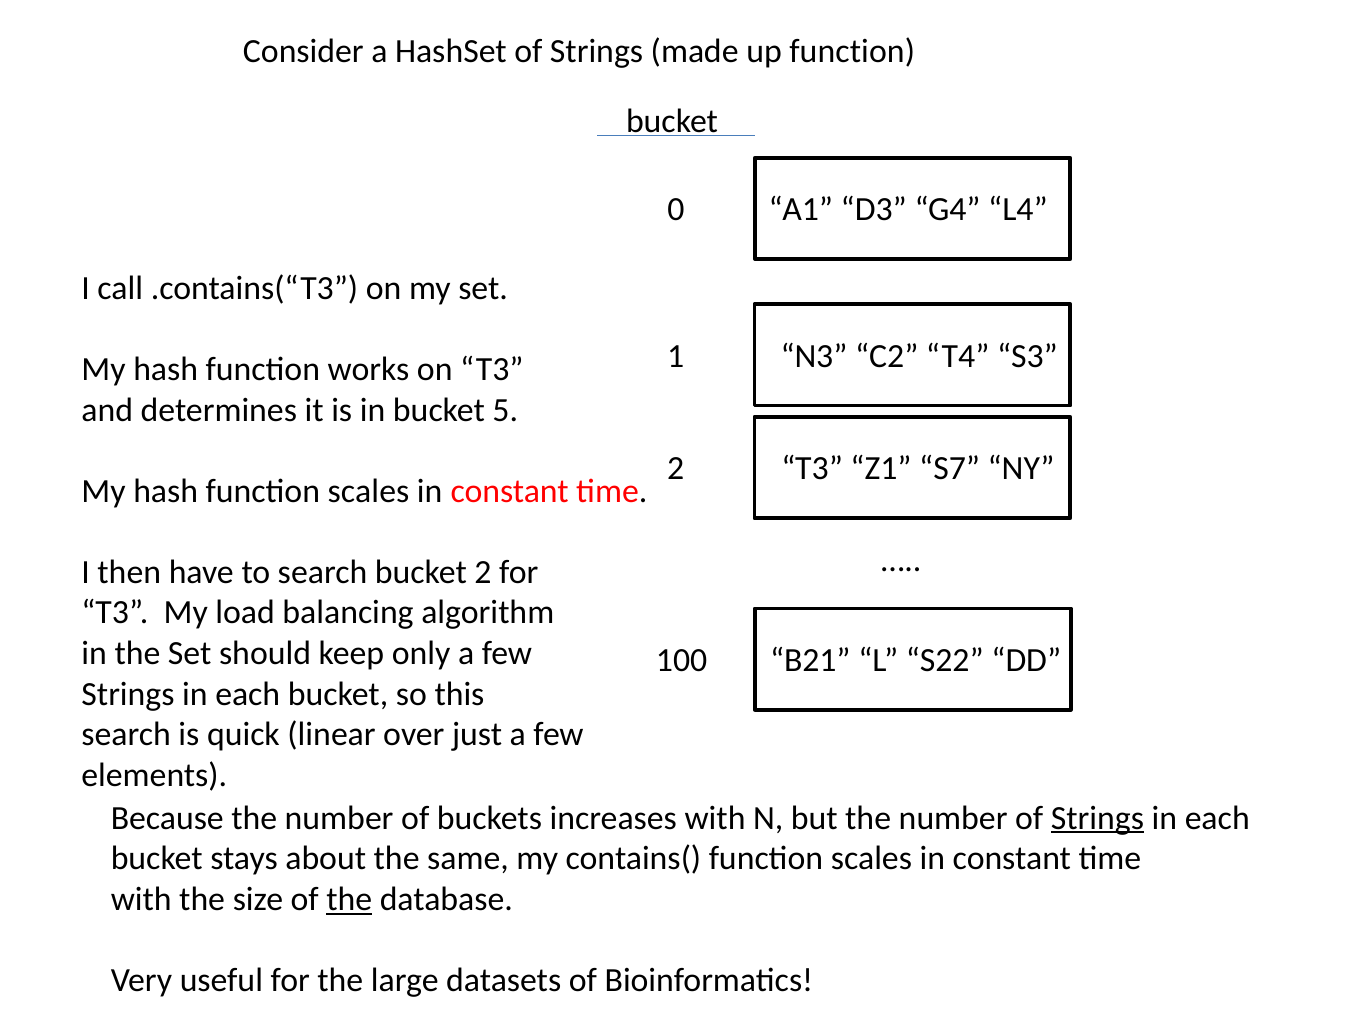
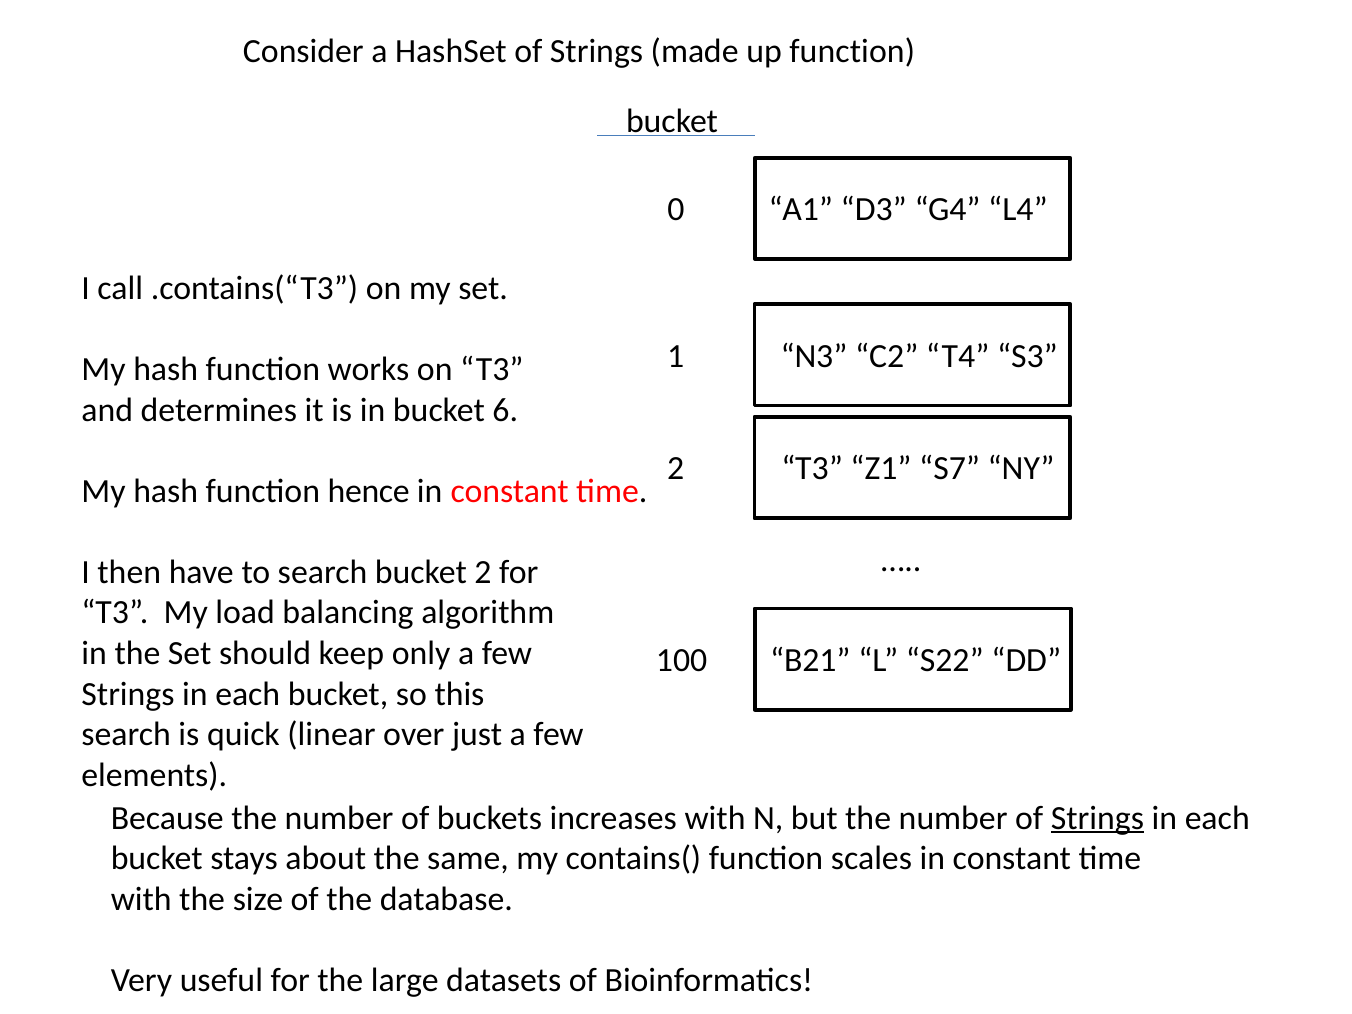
5: 5 -> 6 (505, 410)
hash function scales: scales -> hence (369, 491)
the underline: present -> none (349, 899)
